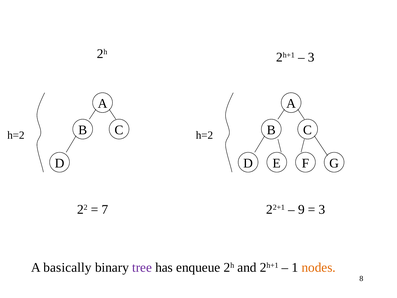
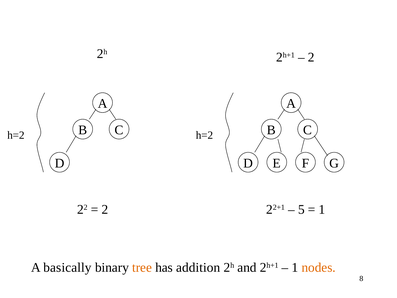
3: 3 -> 2 (311, 57)
7: 7 -> 2 (105, 209)
9: 9 -> 5 (301, 209)
3: 3 -> 1 (322, 209)
tree colour: purple -> orange (142, 267)
enqueue: enqueue -> addition (198, 267)
